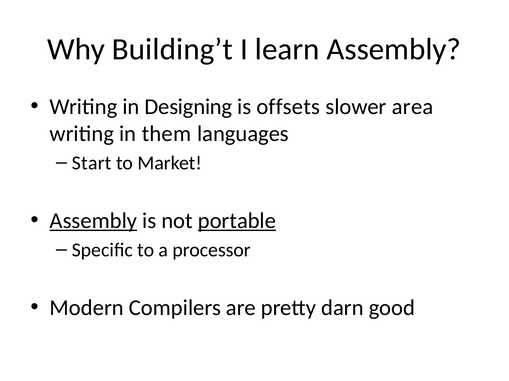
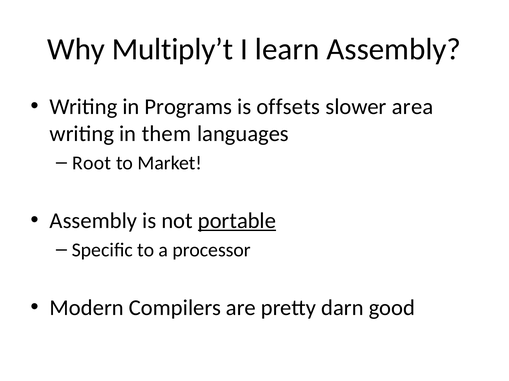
Building’t: Building’t -> Multiply’t (172, 49)
Designing: Designing -> Programs (188, 107)
Start: Start -> Root (92, 163)
Assembly underline: present -> none (93, 221)
